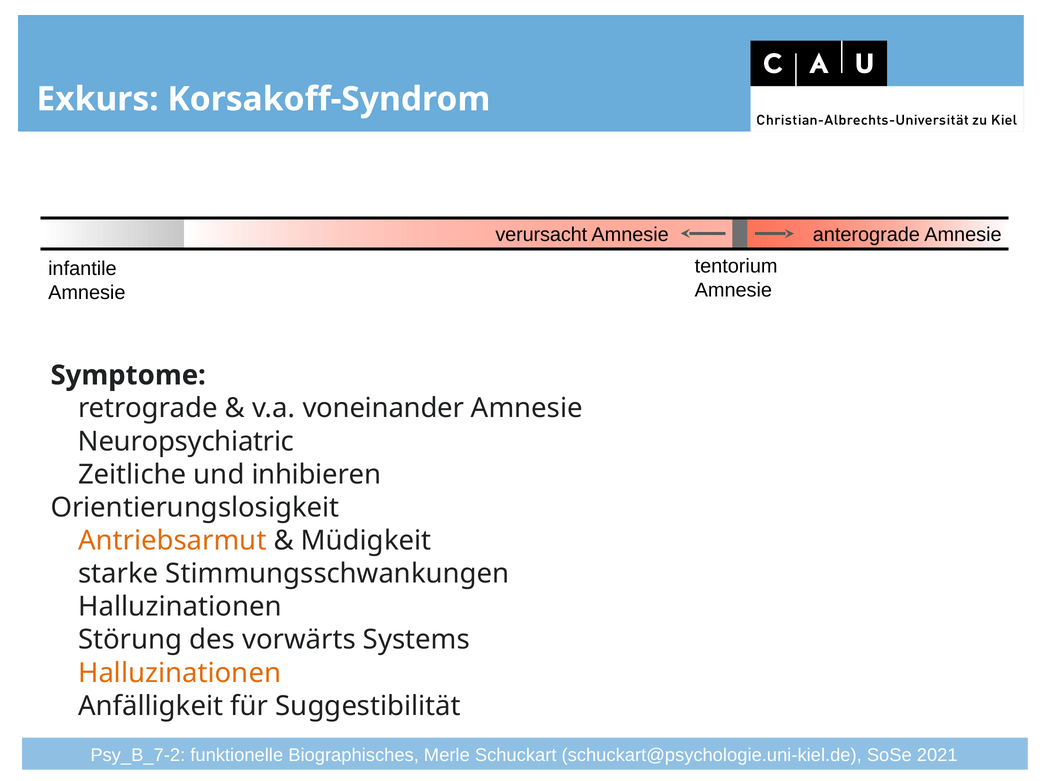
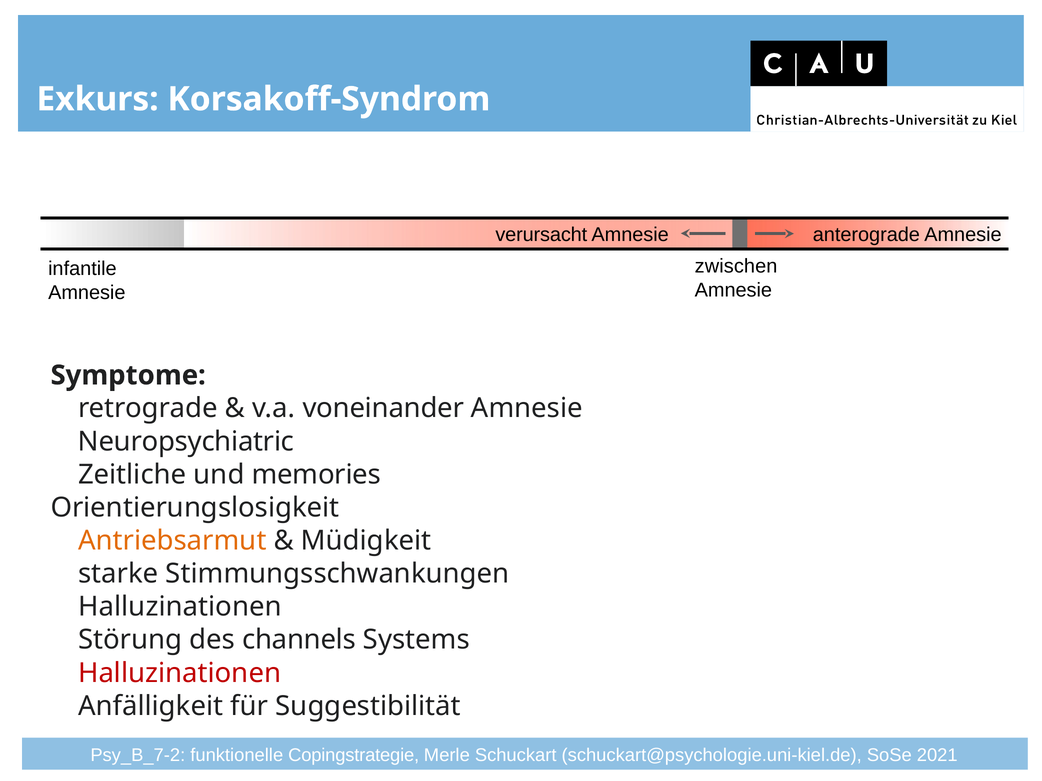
tentorium: tentorium -> zwischen (736, 266)
inhibieren: inhibieren -> memories (316, 475)
vorwärts: vorwärts -> channels (299, 640)
Halluzinationen colour: orange -> red (180, 673)
Biographisches: Biographisches -> Copingstrategie (354, 756)
